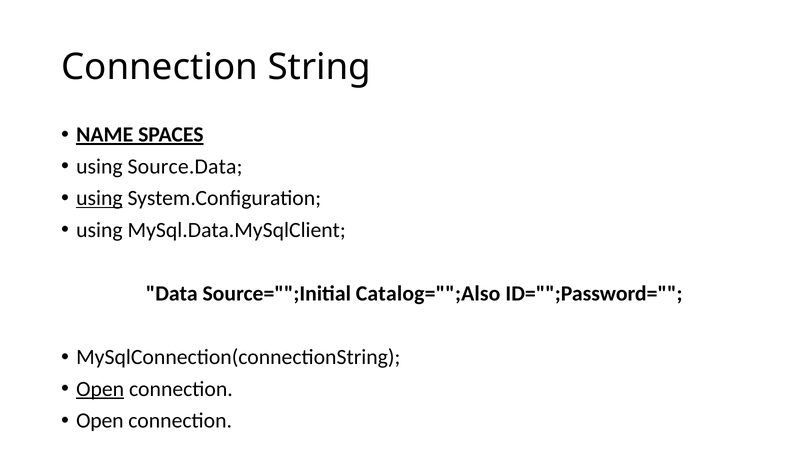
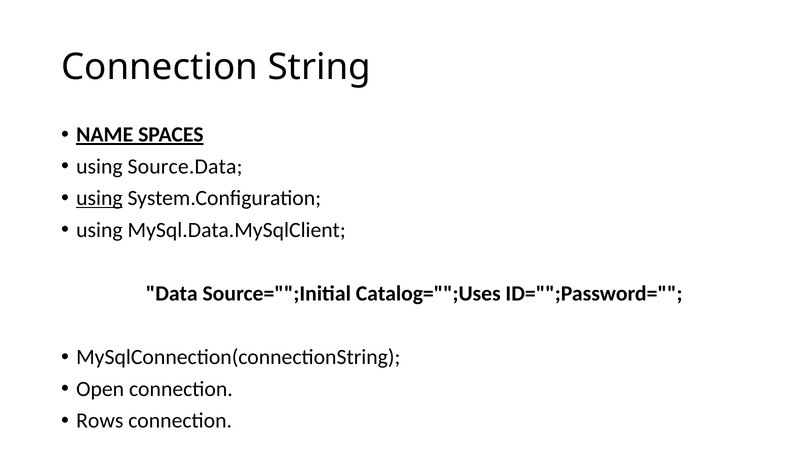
Catalog="";Also: Catalog="";Also -> Catalog="";Uses (428, 294)
Open underline: present -> none (100, 389)
Open: Open -> Rows (100, 421)
